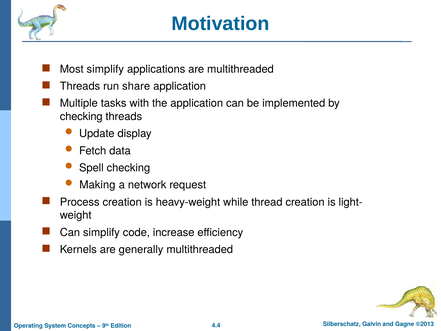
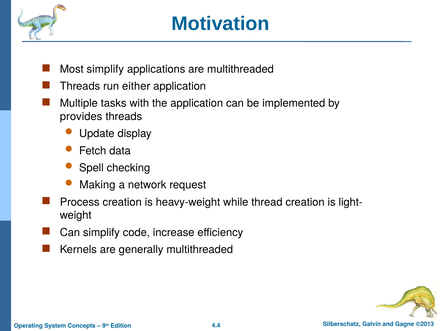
share: share -> either (136, 86)
checking: checking -> provides (81, 116)
